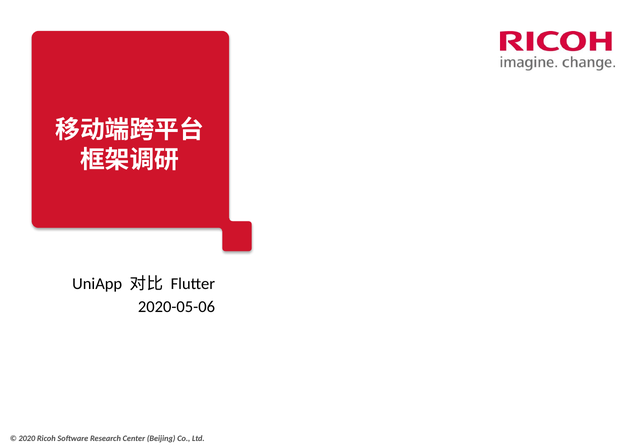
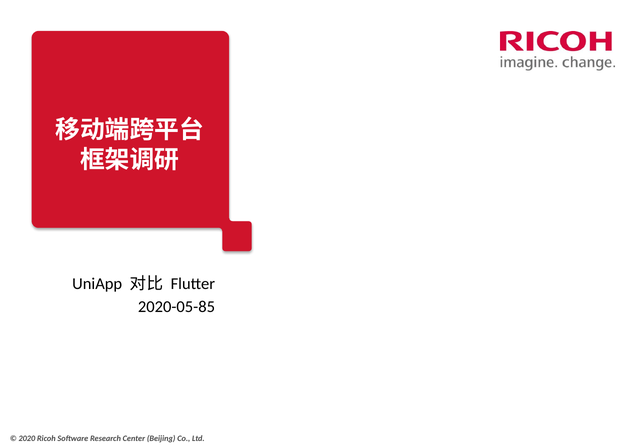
2020-05-06: 2020-05-06 -> 2020-05-85 (176, 307)
